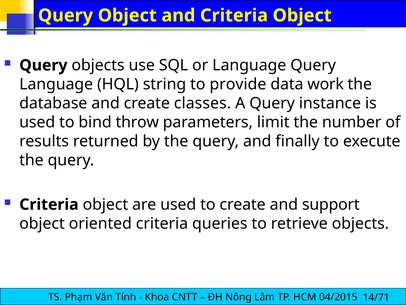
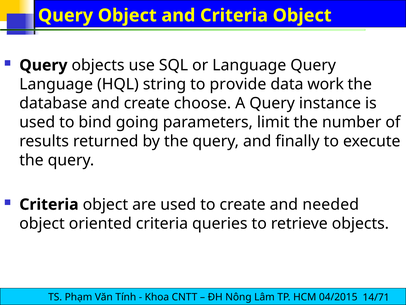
classes: classes -> choose (203, 103)
throw: throw -> going (137, 122)
support: support -> needed (331, 204)
